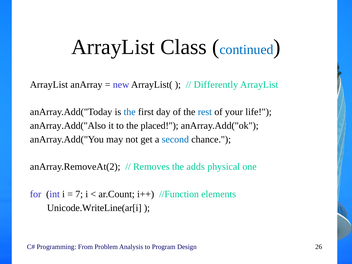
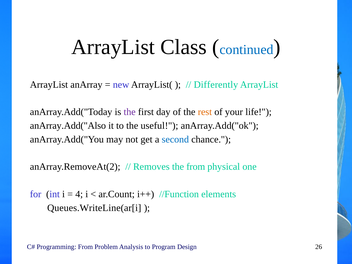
the colour: blue -> purple (130, 112)
rest colour: blue -> orange (205, 112)
placed: placed -> useful (159, 126)
the adds: adds -> from (196, 167)
7: 7 -> 4 (79, 194)
Unicode.WriteLine(ar[i: Unicode.WriteLine(ar[i -> Queues.WriteLine(ar[i (94, 208)
